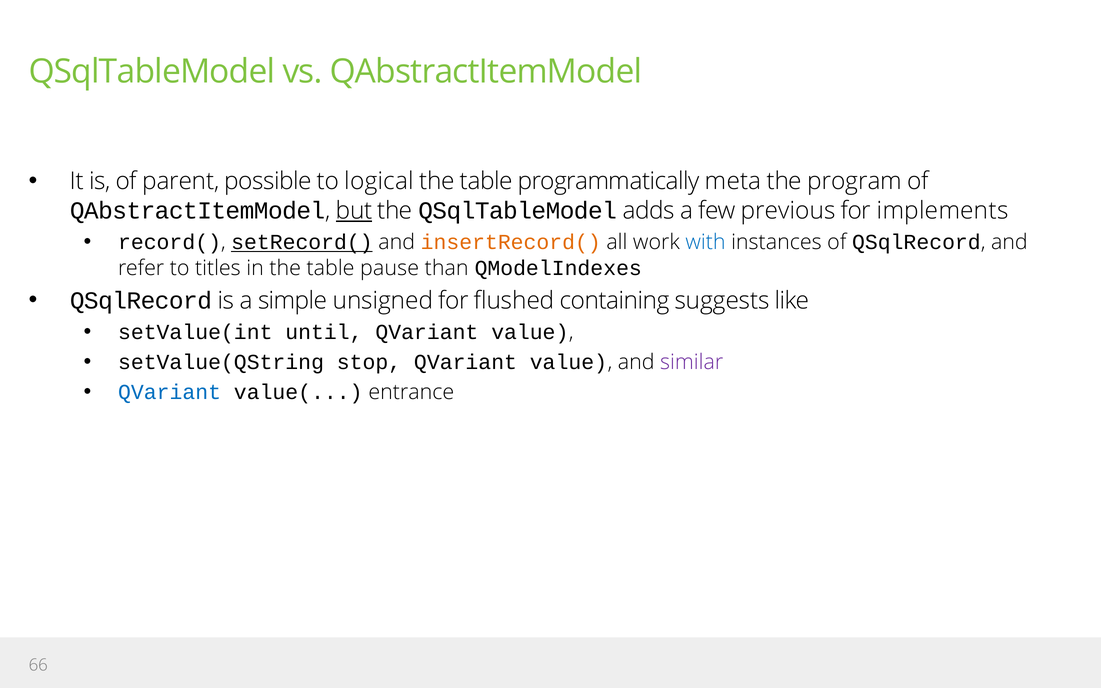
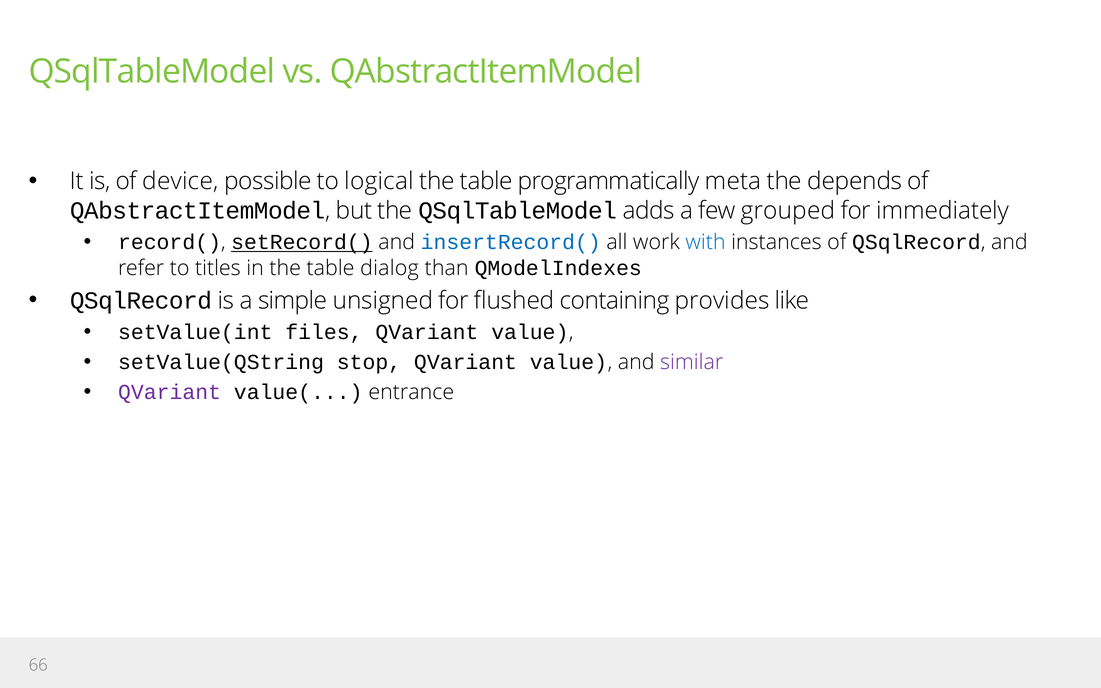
parent: parent -> device (181, 181)
program: program -> depends (855, 181)
but underline: present -> none (354, 211)
previous: previous -> grouped (788, 211)
implements: implements -> immediately (943, 211)
insertRecord( colour: orange -> blue (511, 242)
pause: pause -> dialog (389, 268)
suggests: suggests -> provides (722, 301)
until: until -> files (324, 332)
QVariant colour: blue -> purple (170, 392)
